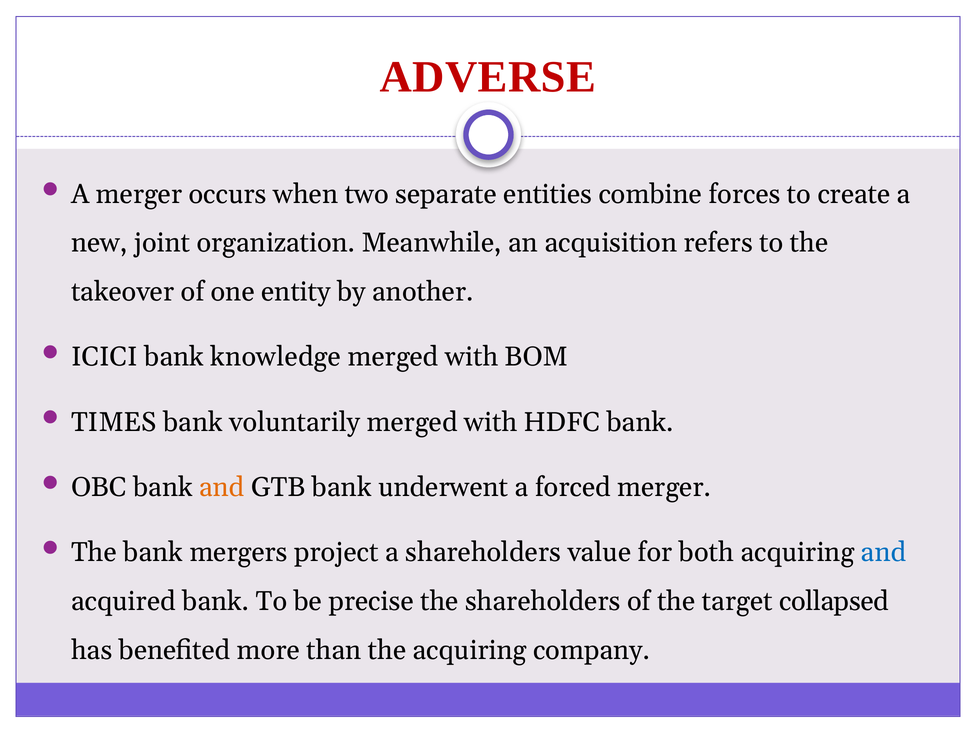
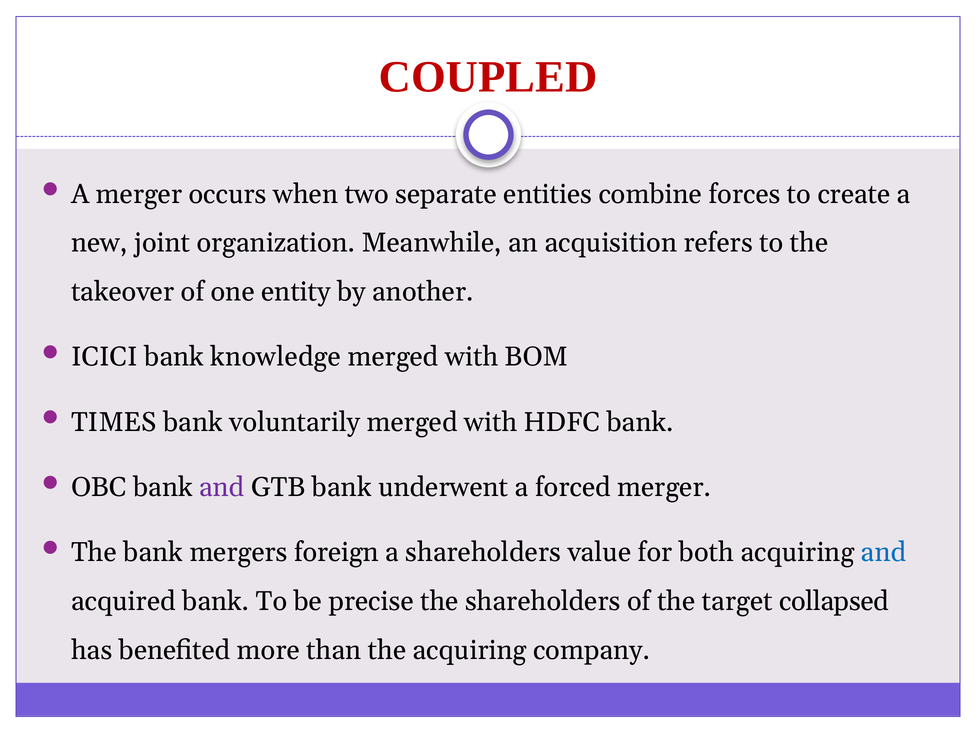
ADVERSE: ADVERSE -> COUPLED (488, 77)
and colour: orange -> purple (222, 487)
project: project -> foreign (337, 552)
